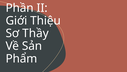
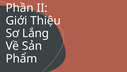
Thầy: Thầy -> Lắng (36, 33)
